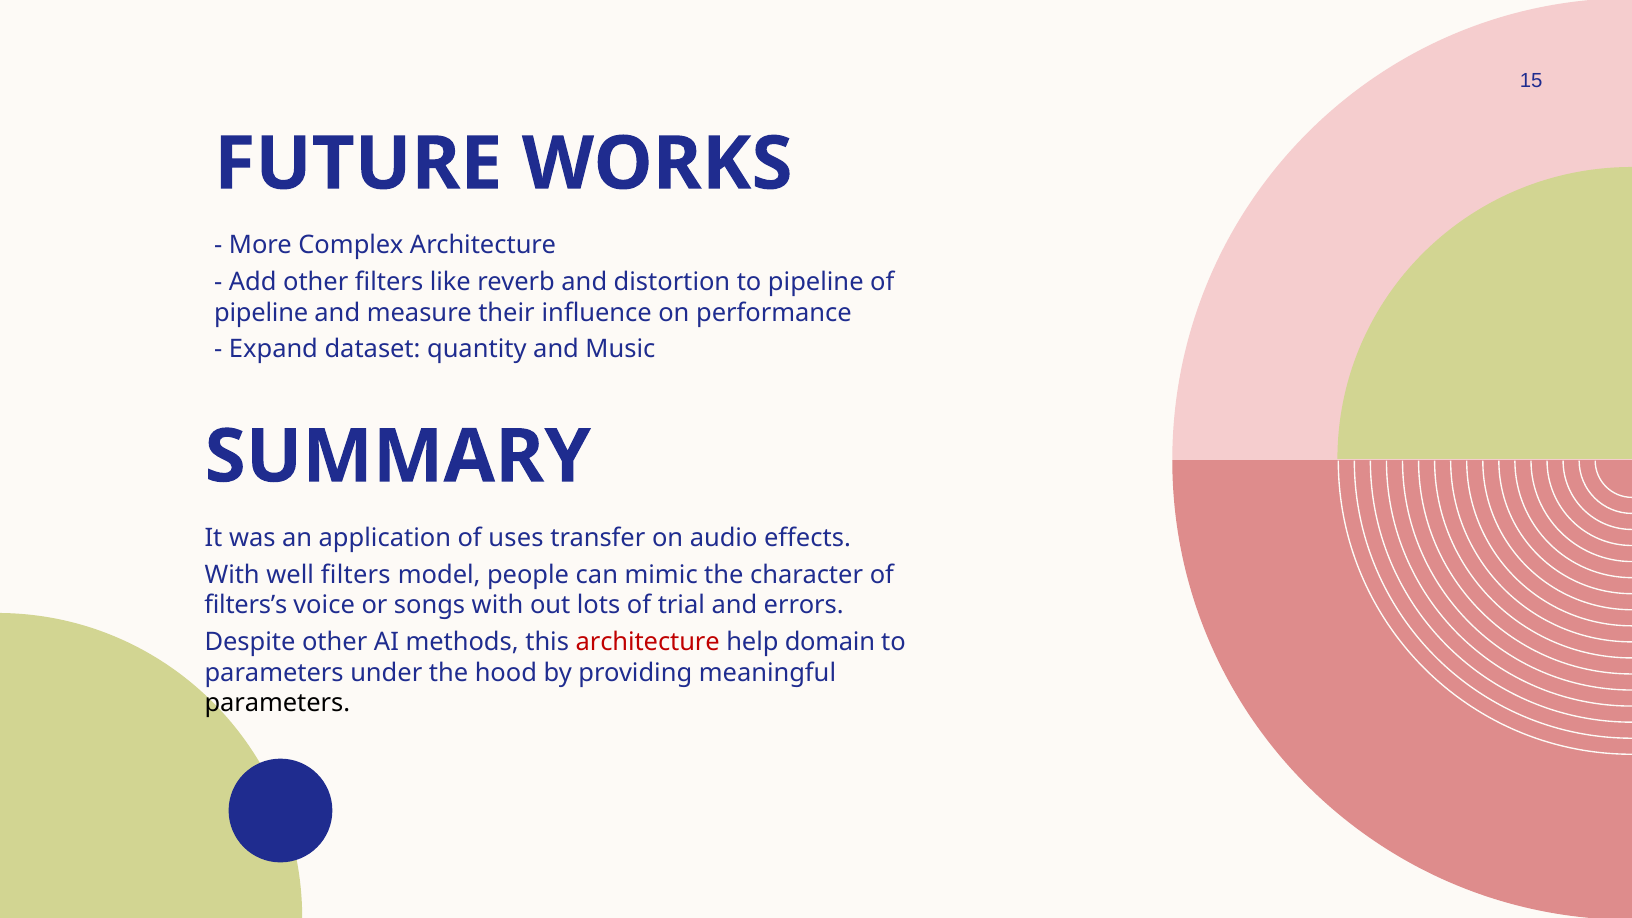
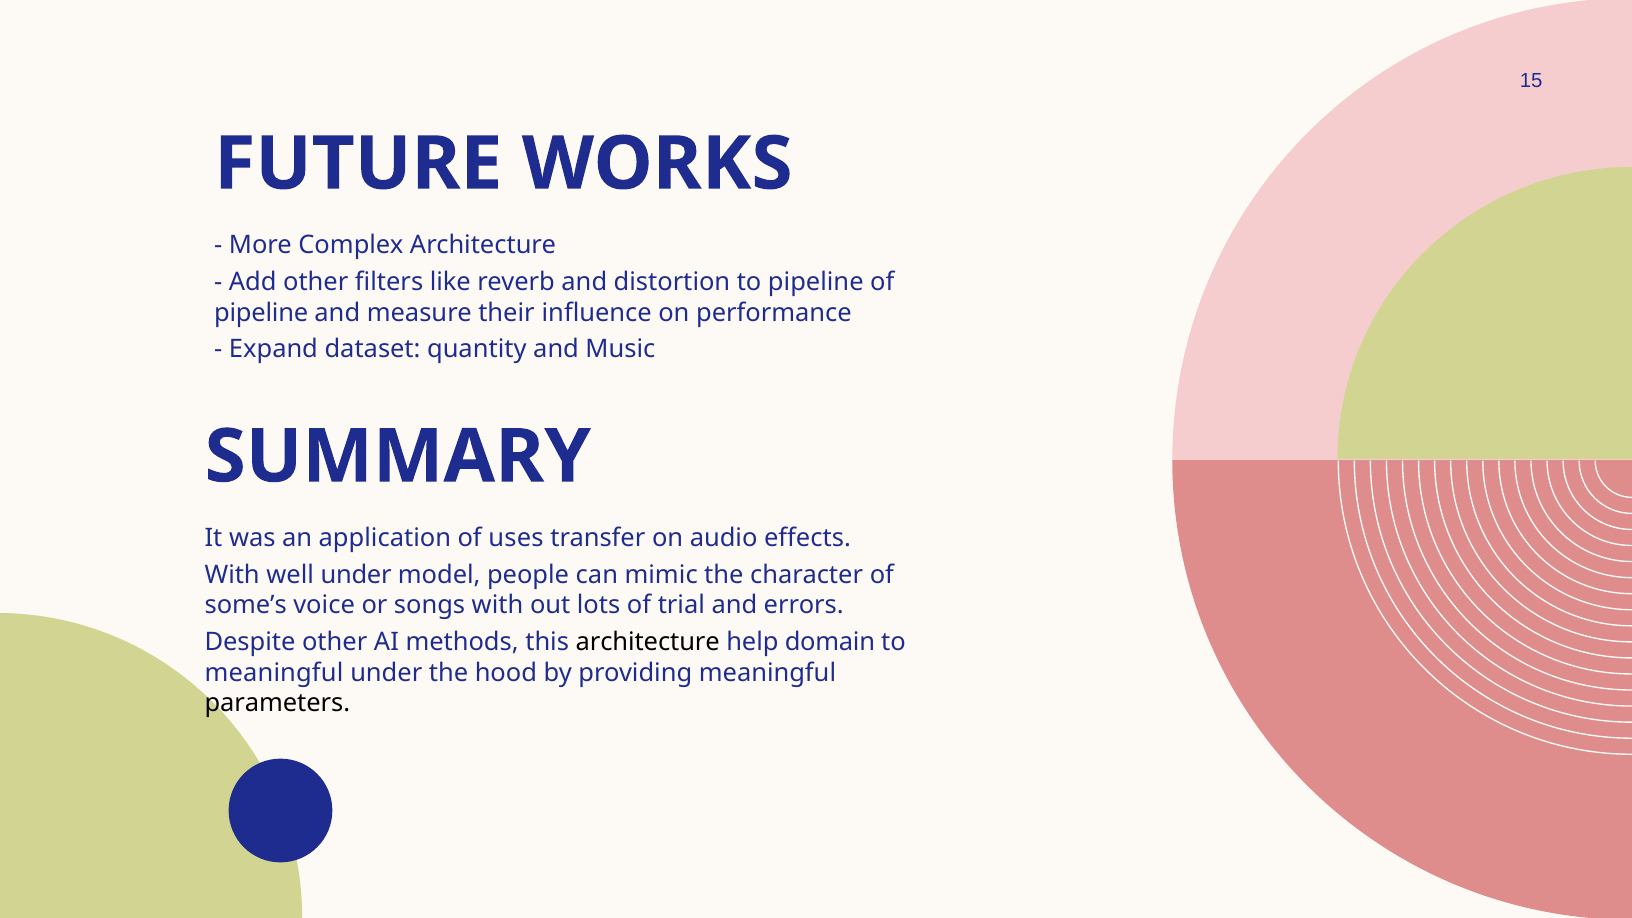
well filters: filters -> under (356, 575)
filters’s: filters’s -> some’s (246, 606)
architecture colour: red -> black (648, 642)
parameters: parameters -> meaningful (274, 673)
